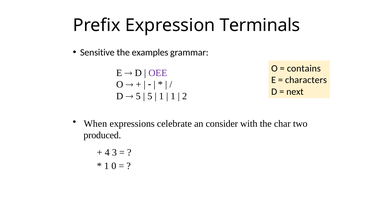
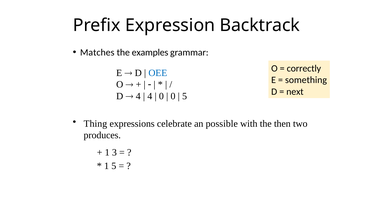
Terminals: Terminals -> Backtrack (260, 25)
Sensitive: Sensitive -> Matches (97, 52)
contains: contains -> correctly (304, 68)
OEE colour: purple -> blue (158, 73)
characters: characters -> something (306, 80)
5: 5 -> 4 (138, 96)
5: 5 -> 4 (150, 96)
1: 1 -> 0 (161, 96)
1: 1 -> 0 (173, 96)
2: 2 -> 5 (185, 96)
When: When -> Thing (95, 124)
consider: consider -> possible (222, 124)
char: char -> then (282, 124)
produced: produced -> produces (102, 135)
4: 4 -> 1 (107, 153)
1 0: 0 -> 5 (114, 166)
